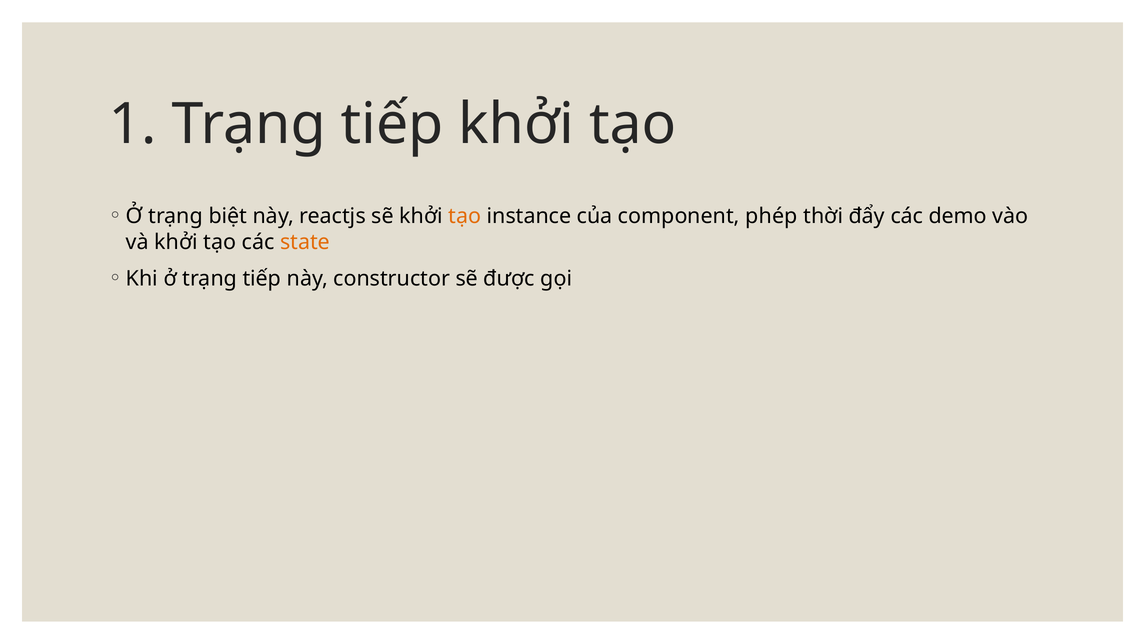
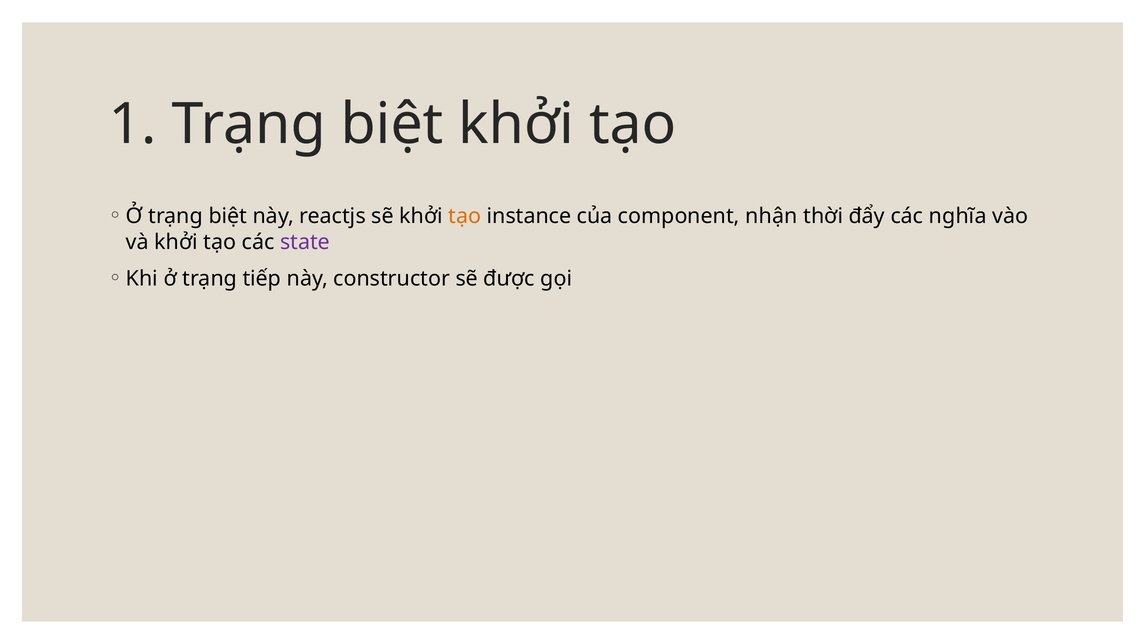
1 Trạng tiếp: tiếp -> biệt (392, 124)
phép: phép -> nhận (771, 216)
demo: demo -> nghĩa (958, 216)
state colour: orange -> purple (305, 242)
